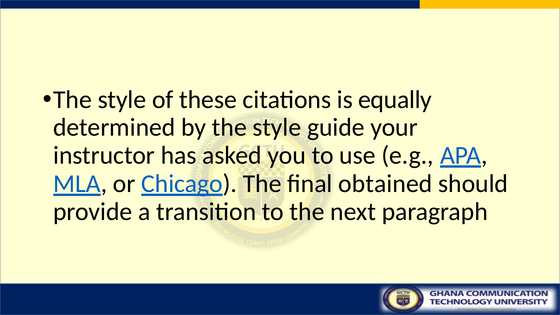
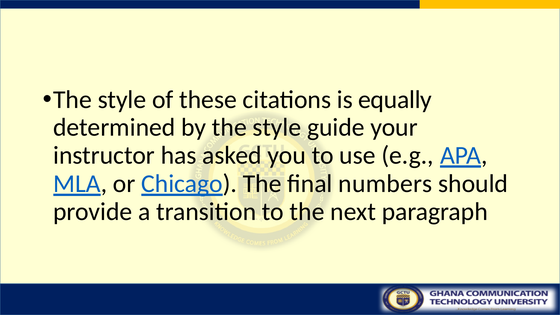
obtained: obtained -> numbers (385, 184)
